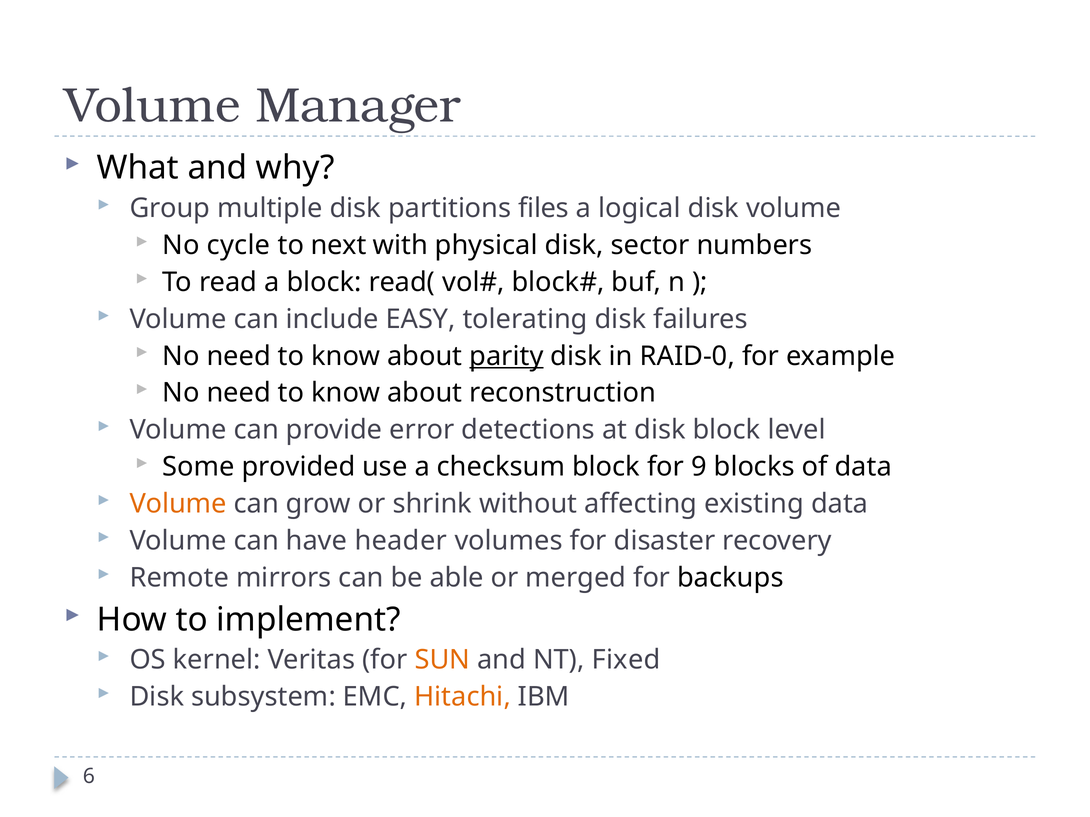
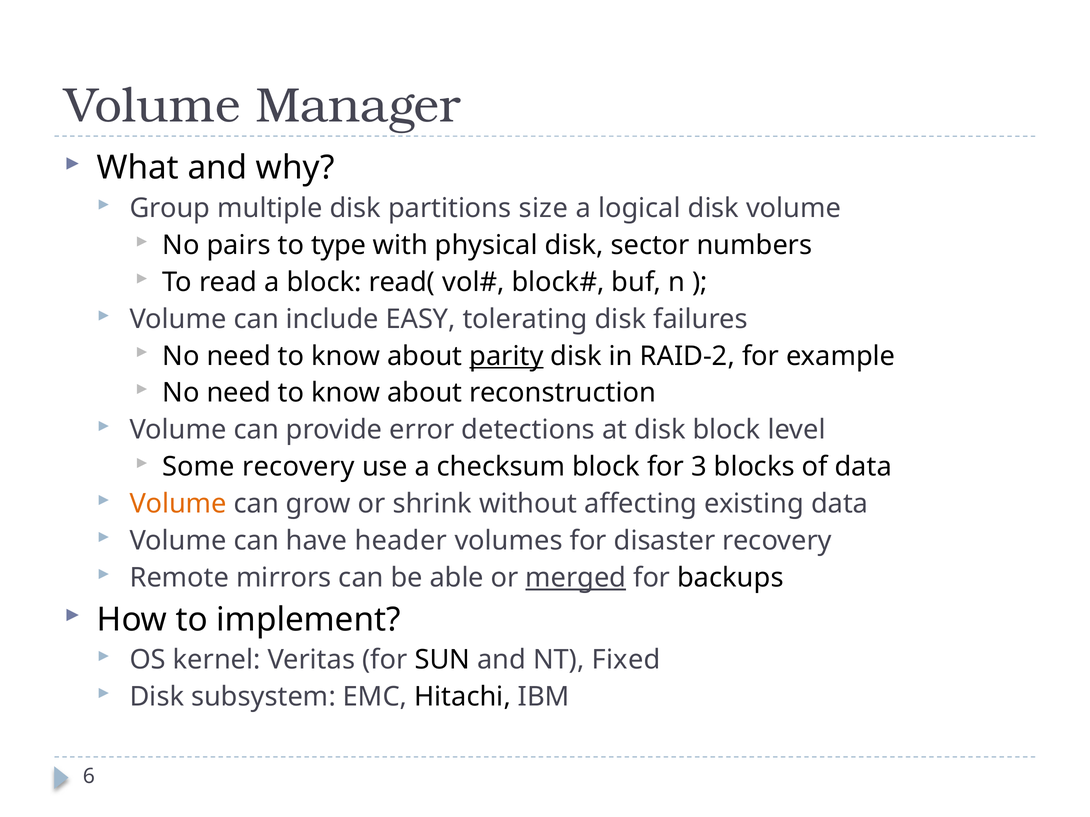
files: files -> size (543, 208)
cycle: cycle -> pairs (239, 245)
next: next -> type (339, 245)
RAID-0: RAID-0 -> RAID-2 (687, 356)
Some provided: provided -> recovery (298, 467)
9: 9 -> 3 (699, 467)
merged underline: none -> present (576, 578)
SUN colour: orange -> black (442, 660)
Hitachi colour: orange -> black (463, 697)
